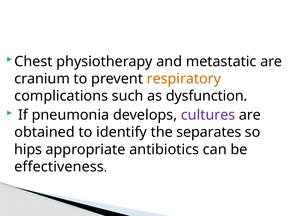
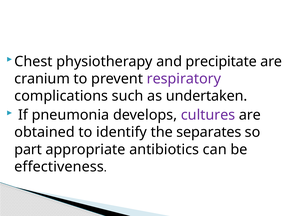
metastatic: metastatic -> precipitate (221, 61)
respiratory colour: orange -> purple (184, 79)
dysfunction: dysfunction -> undertaken (207, 96)
hips: hips -> part (28, 149)
